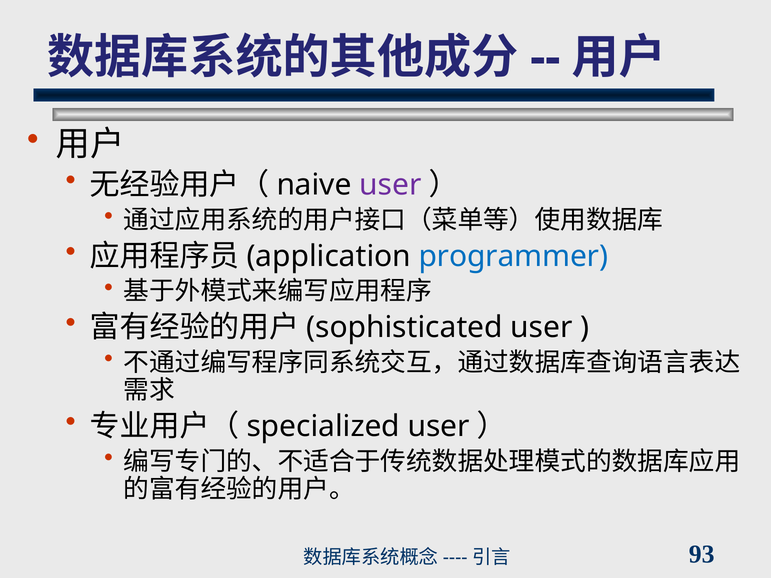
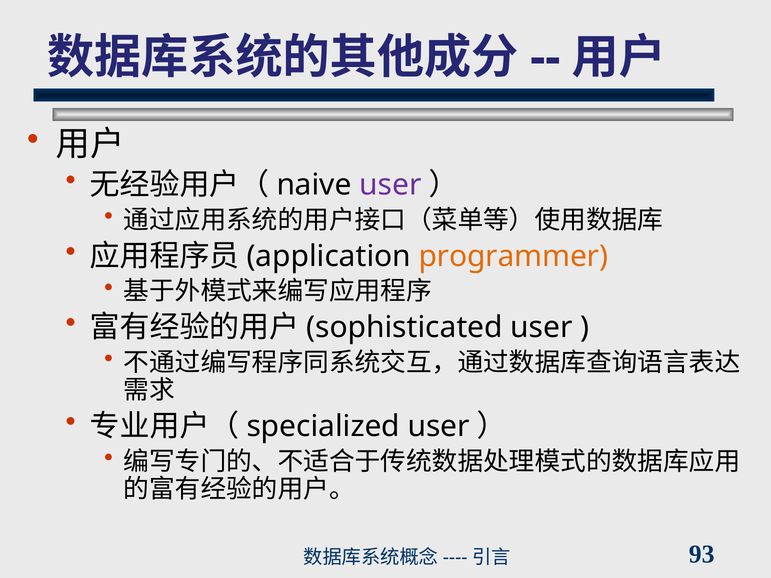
programmer colour: blue -> orange (513, 256)
